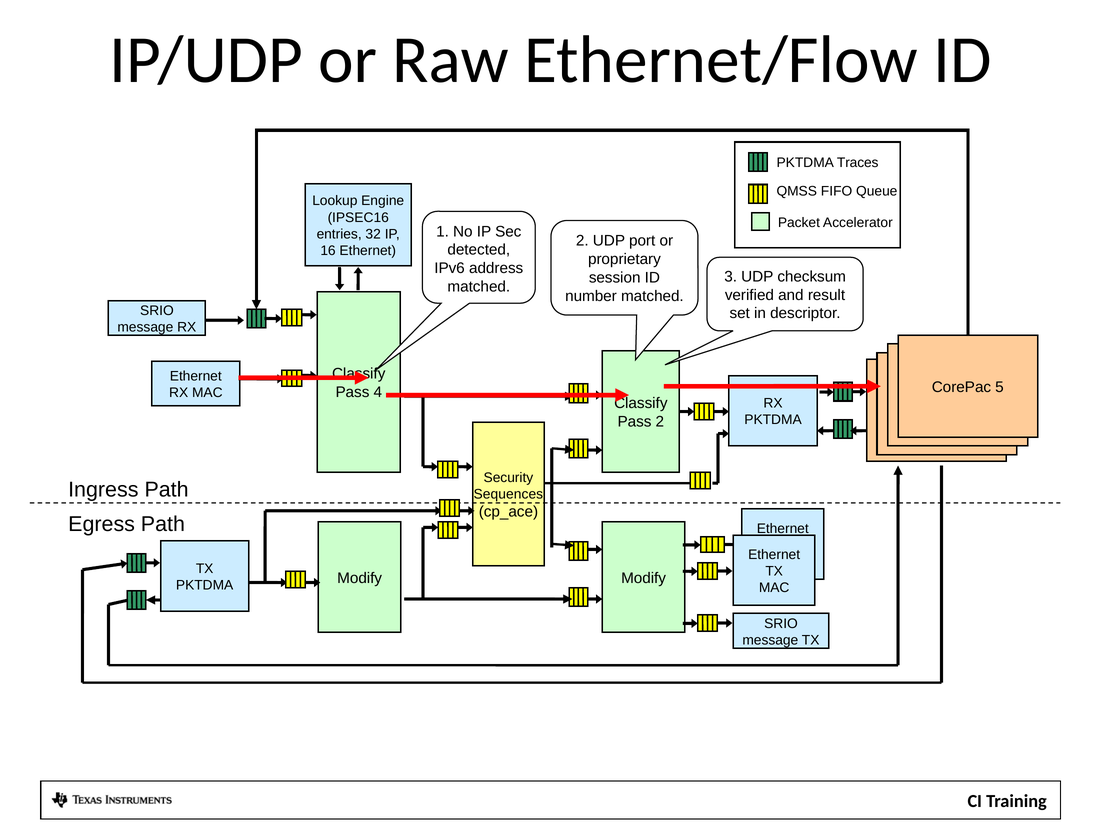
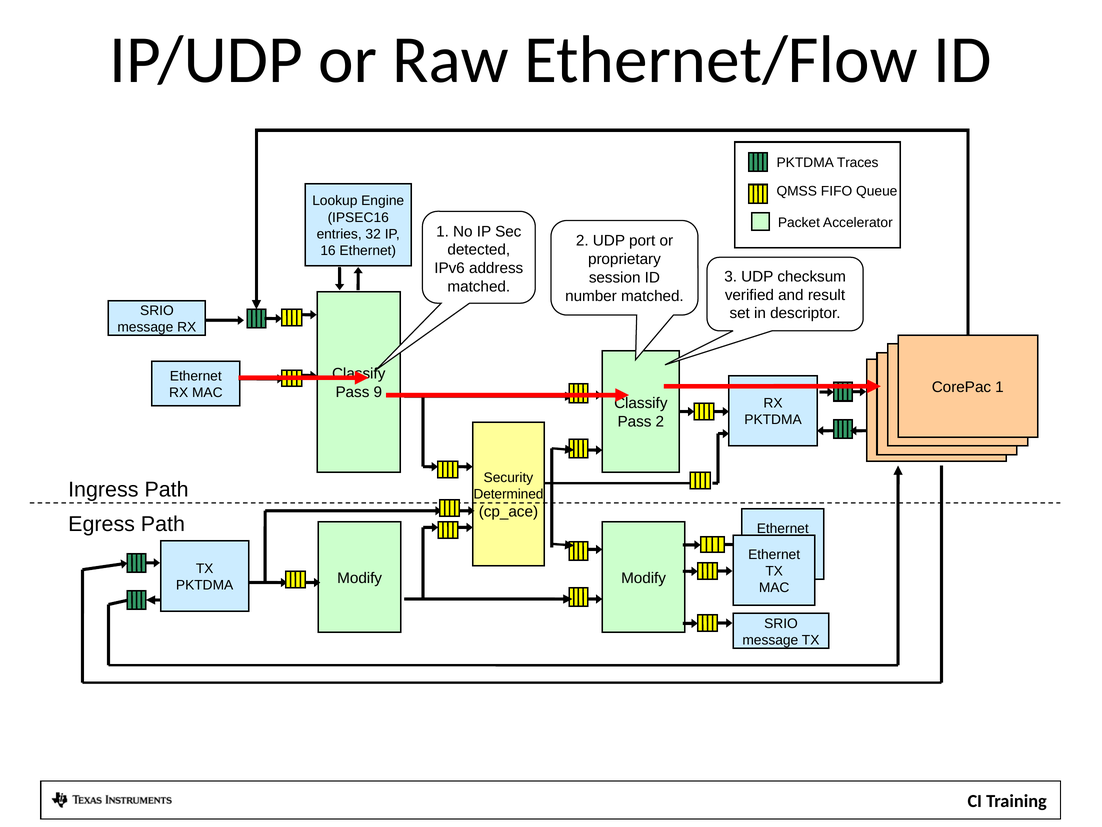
5: 5 -> 1 (999, 387)
4: 4 -> 9 (378, 392)
Sequences: Sequences -> Determined (508, 494)
